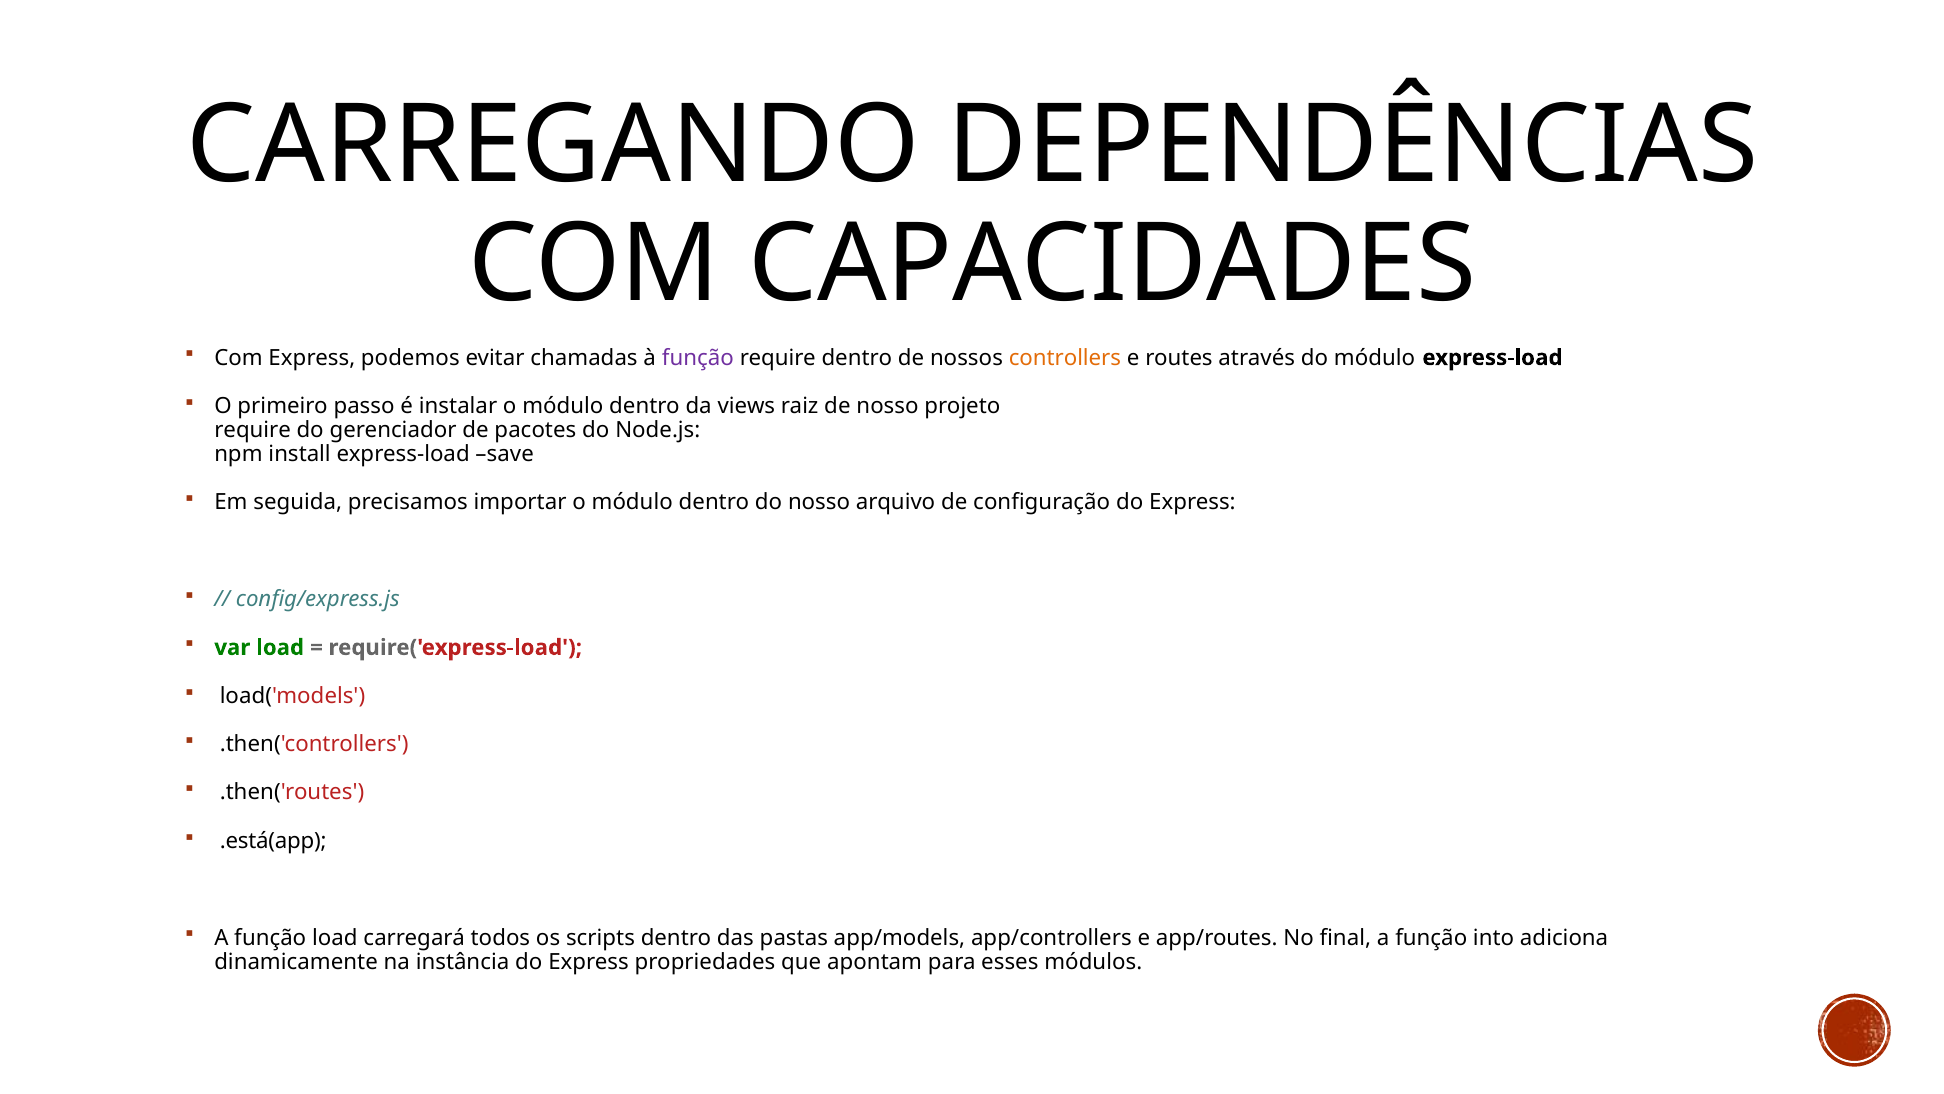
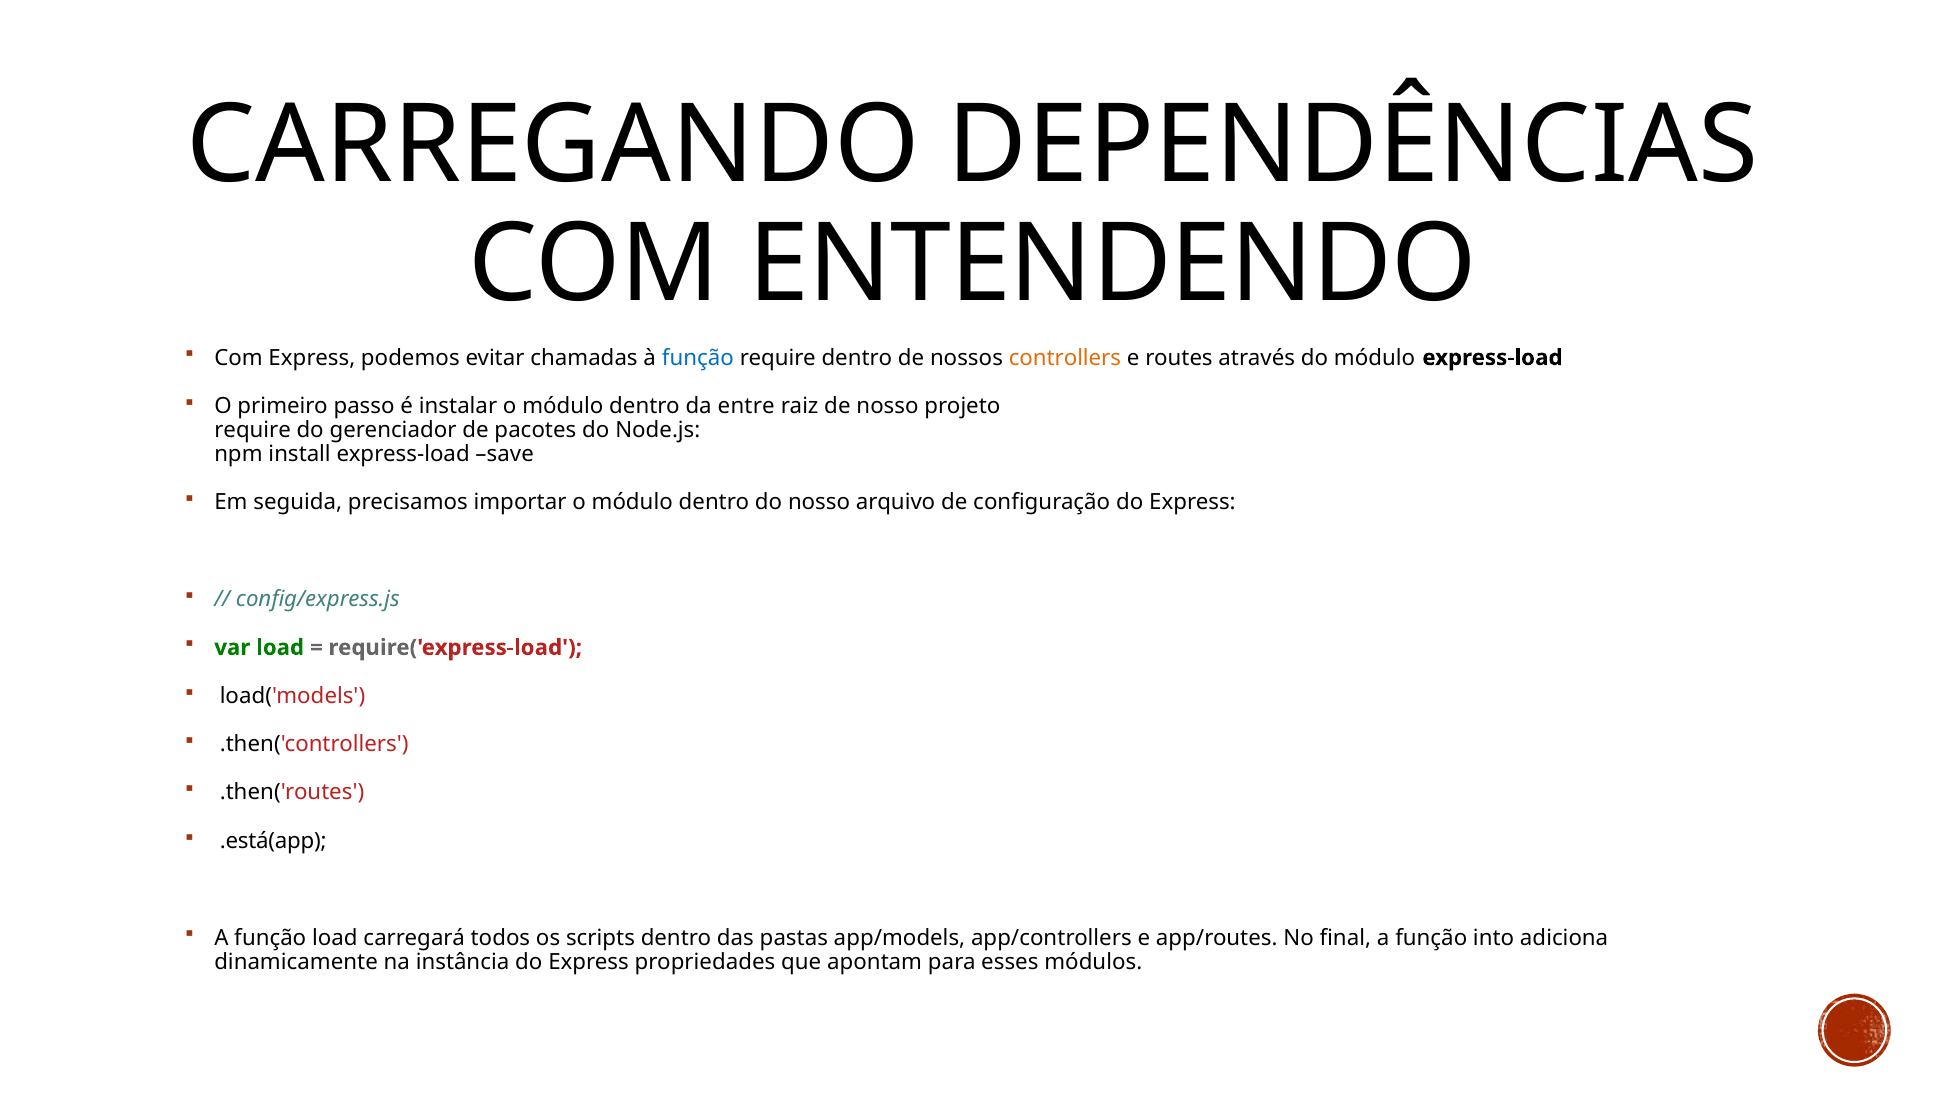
CAPACIDADES: CAPACIDADES -> ENTENDENDO (1113, 264)
função colour: purple -> blue (698, 357)
views: views -> entre (746, 406)
